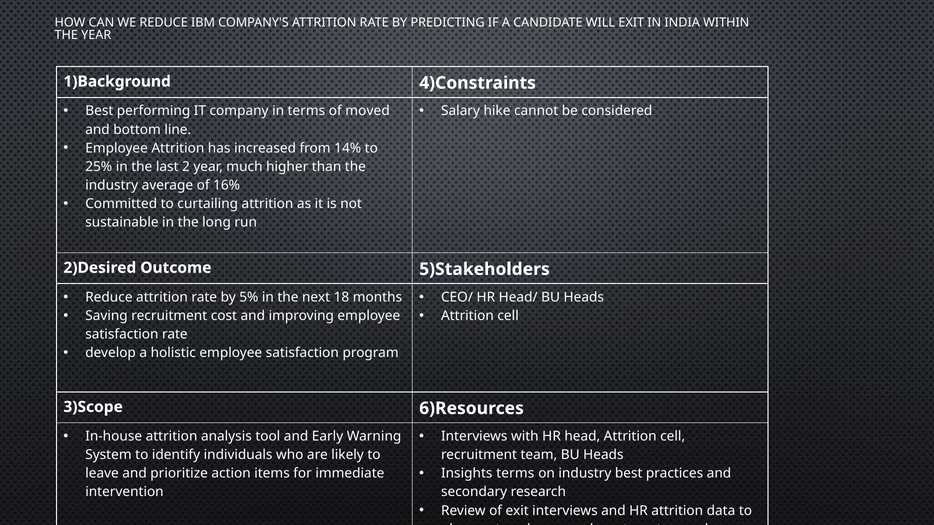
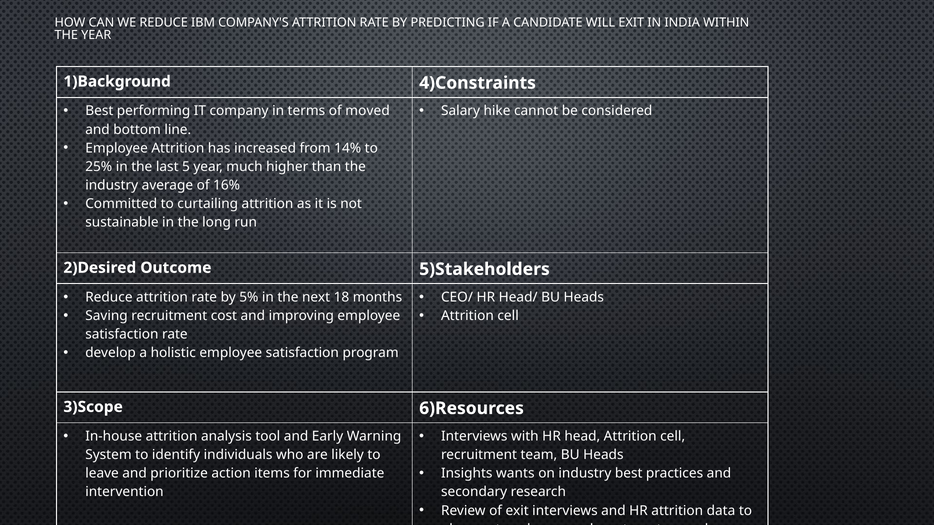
2: 2 -> 5 (186, 167)
Insights terms: terms -> wants (515, 474)
